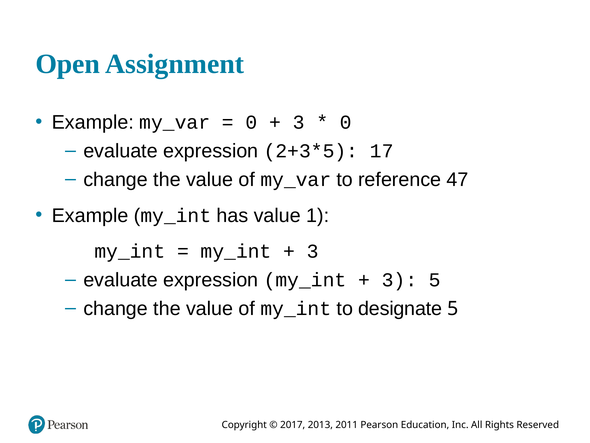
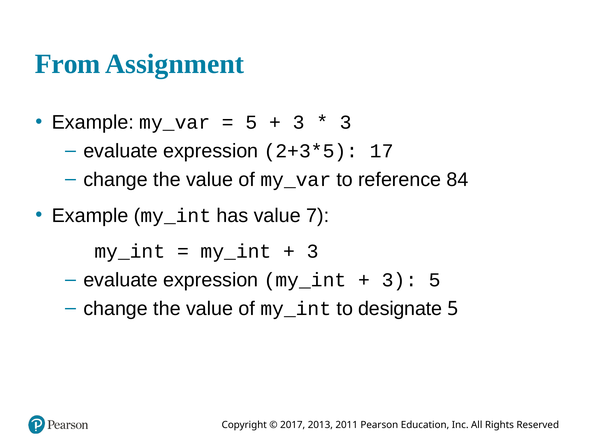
Open: Open -> From (68, 64)
0: 0 -> 5 (251, 122)
0: 0 -> 3 (346, 122)
47: 47 -> 84 (458, 179)
1: 1 -> 7 (318, 215)
